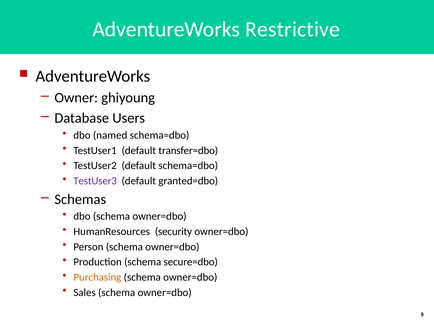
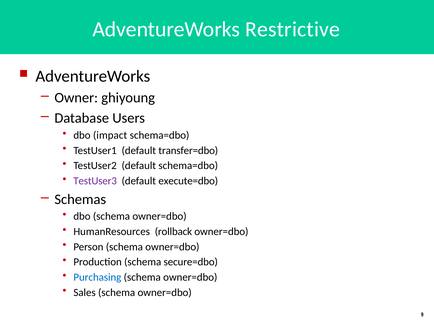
named: named -> impact (110, 135)
granted=dbo: granted=dbo -> execute=dbo (188, 181)
security: security -> rollback (173, 231)
Purchasing colour: orange -> blue (97, 277)
